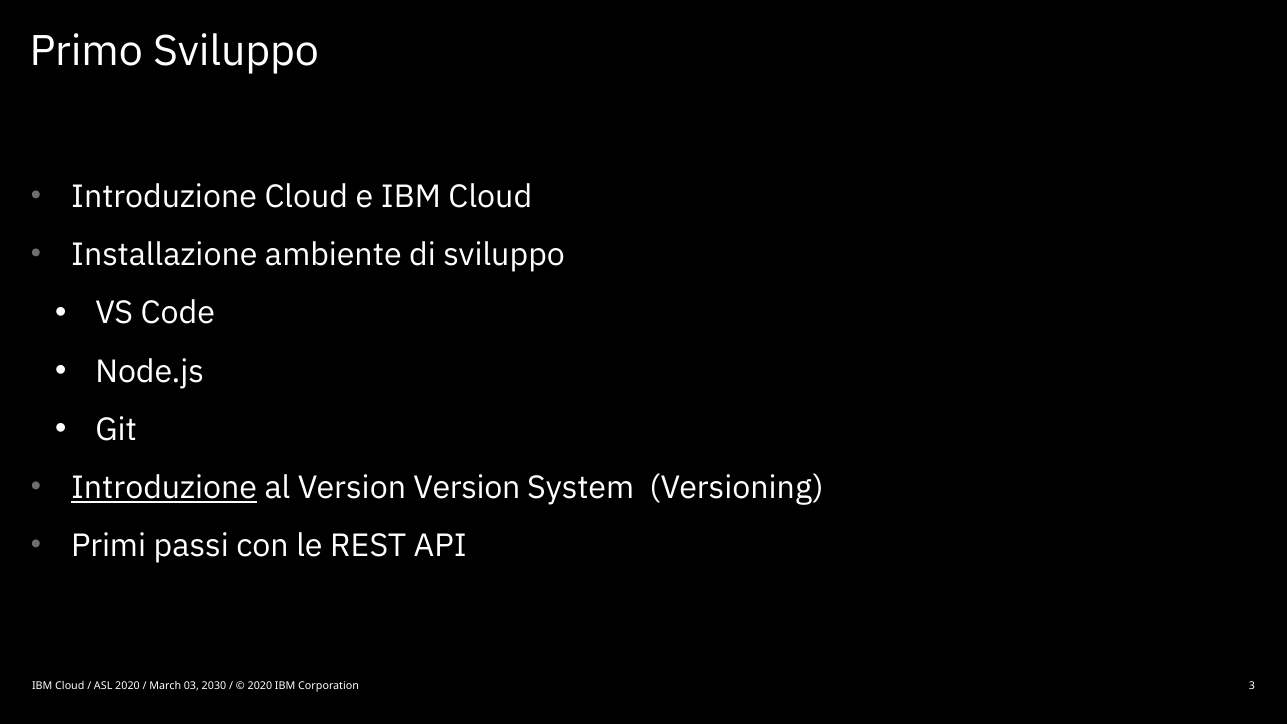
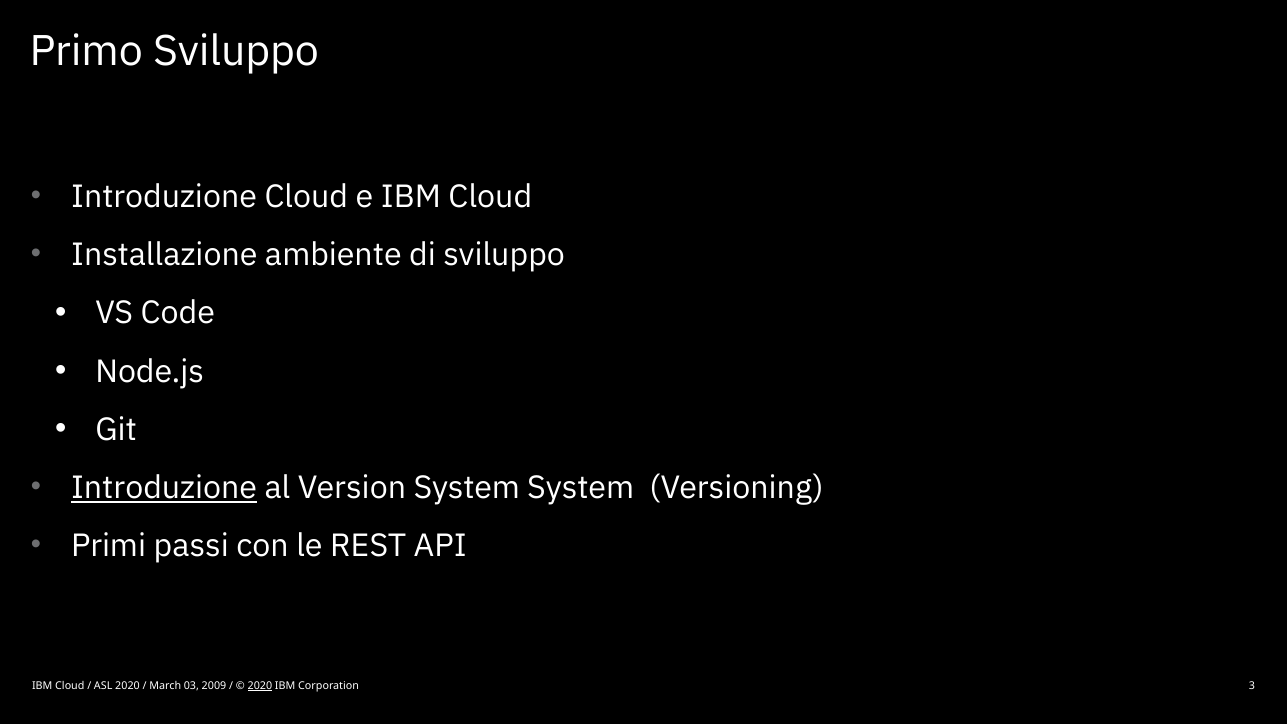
Version Version: Version -> System (467, 488)
2030: 2030 -> 2009 (214, 686)
2020 underline: none -> present (260, 686)
